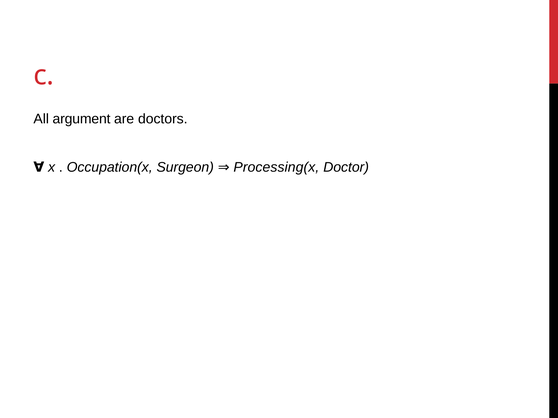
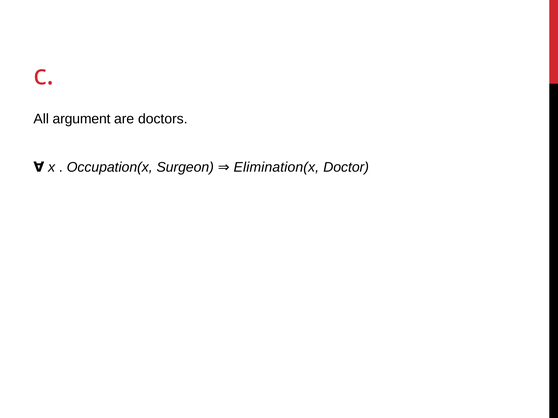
Processing(x: Processing(x -> Elimination(x (276, 167)
